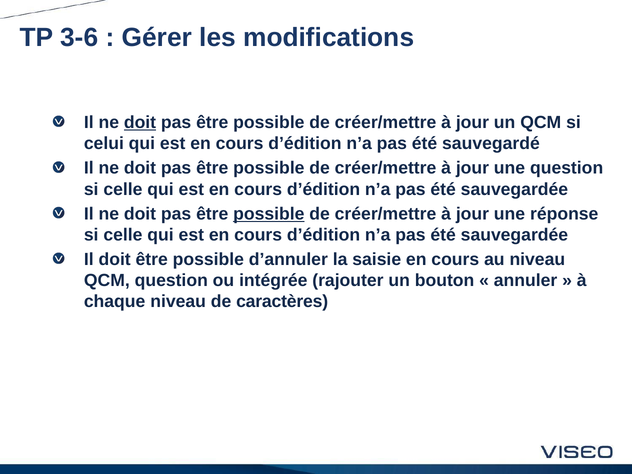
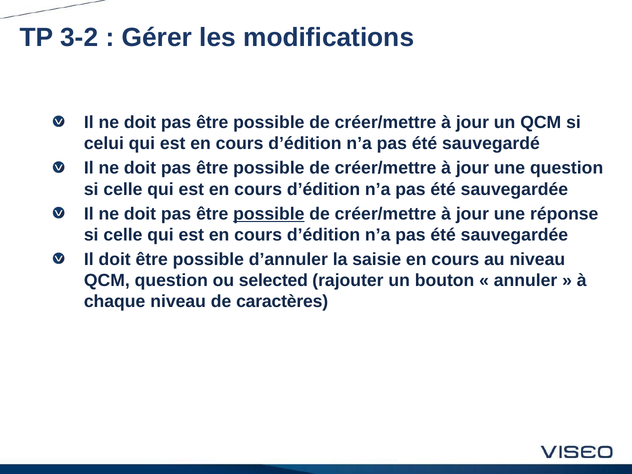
3-6: 3-6 -> 3-2 (79, 38)
doit underline: present -> none (140, 122)
intégrée: intégrée -> selected (273, 281)
